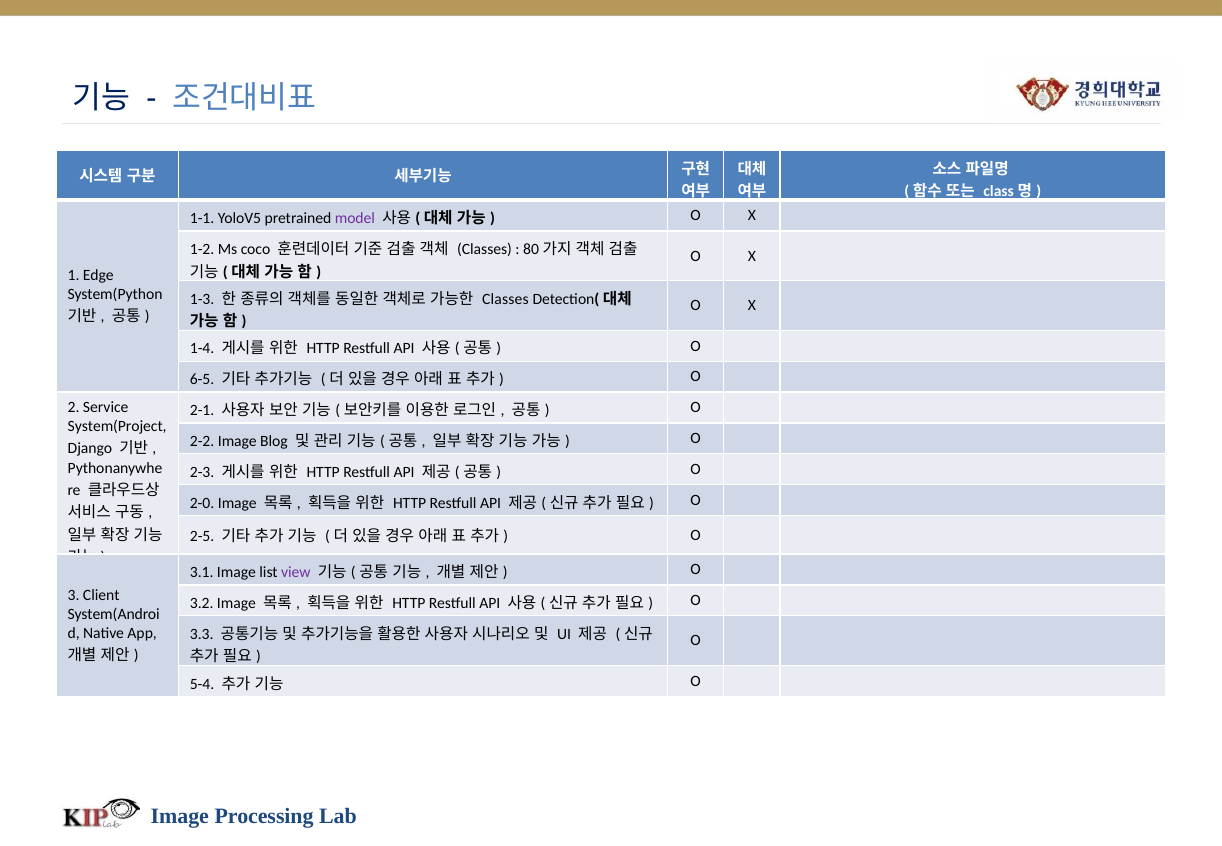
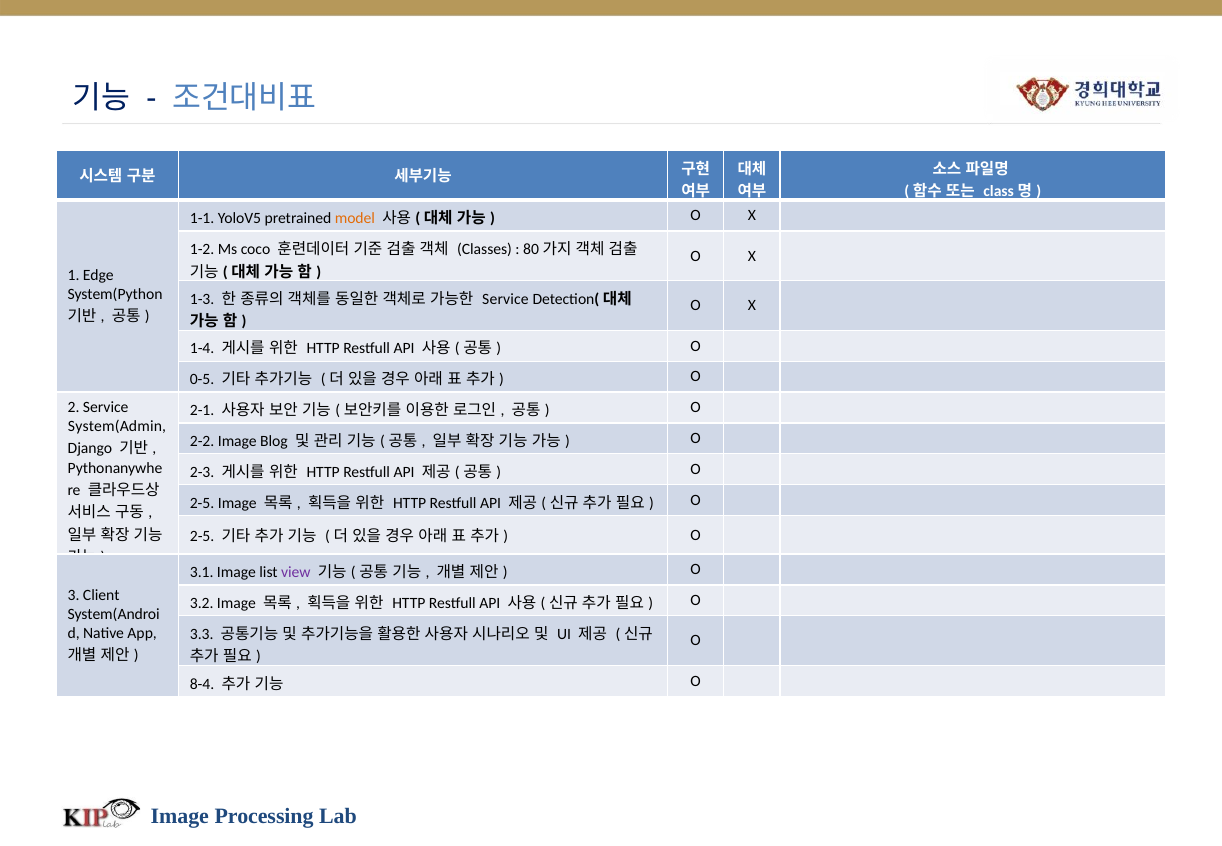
model colour: purple -> orange (355, 219)
Classes: Classes -> Service (505, 299)
6-5: 6-5 -> 0-5 (202, 380)
System(Project: System(Project -> System(Admin (117, 426)
2-0: 2-0 -> 2-5 (202, 503)
5-4: 5-4 -> 8-4 (202, 684)
